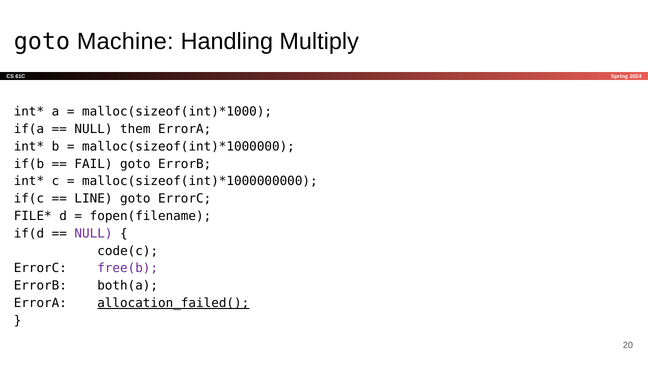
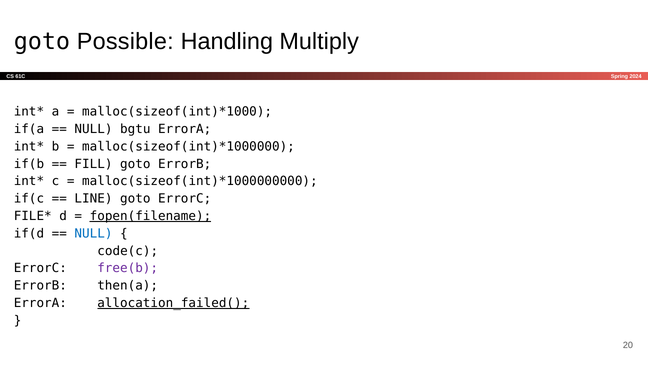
Machine: Machine -> Possible (125, 41)
them: them -> bgtu (135, 129)
FAIL: FAIL -> FILL (93, 164)
fopen(filename underline: none -> present (150, 216)
NULL colour: purple -> blue (93, 233)
both(a: both(a -> then(a (128, 285)
